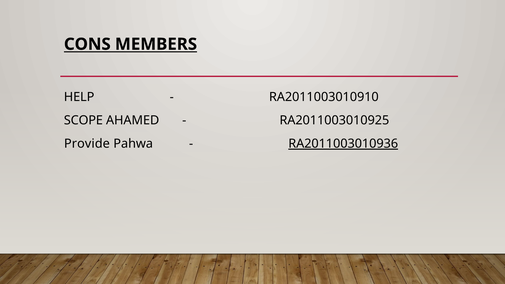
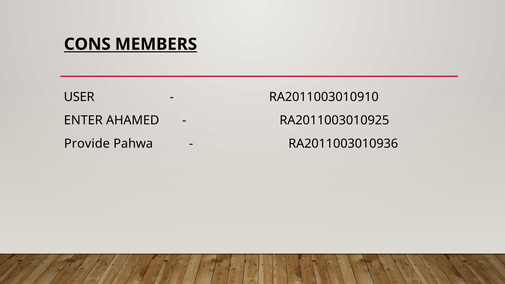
HELP: HELP -> USER (79, 97)
SCOPE: SCOPE -> ENTER (83, 120)
RA2011003010936 underline: present -> none (343, 144)
